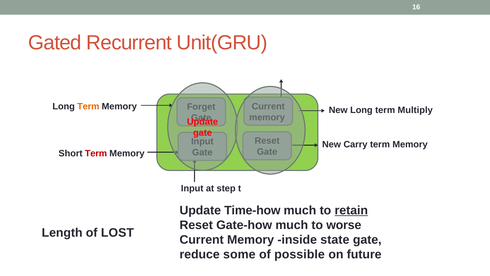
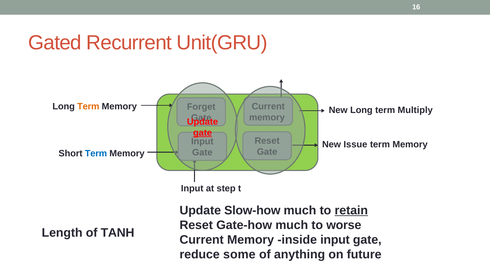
gate underline: none -> present (203, 133)
Carry: Carry -> Issue (355, 144)
Term colour: red -> blue (96, 153)
Time-how: Time-how -> Slow-how (252, 210)
LOST: LOST -> TANH (118, 232)
inside state: state -> input (335, 239)
possible: possible -> anything (300, 254)
